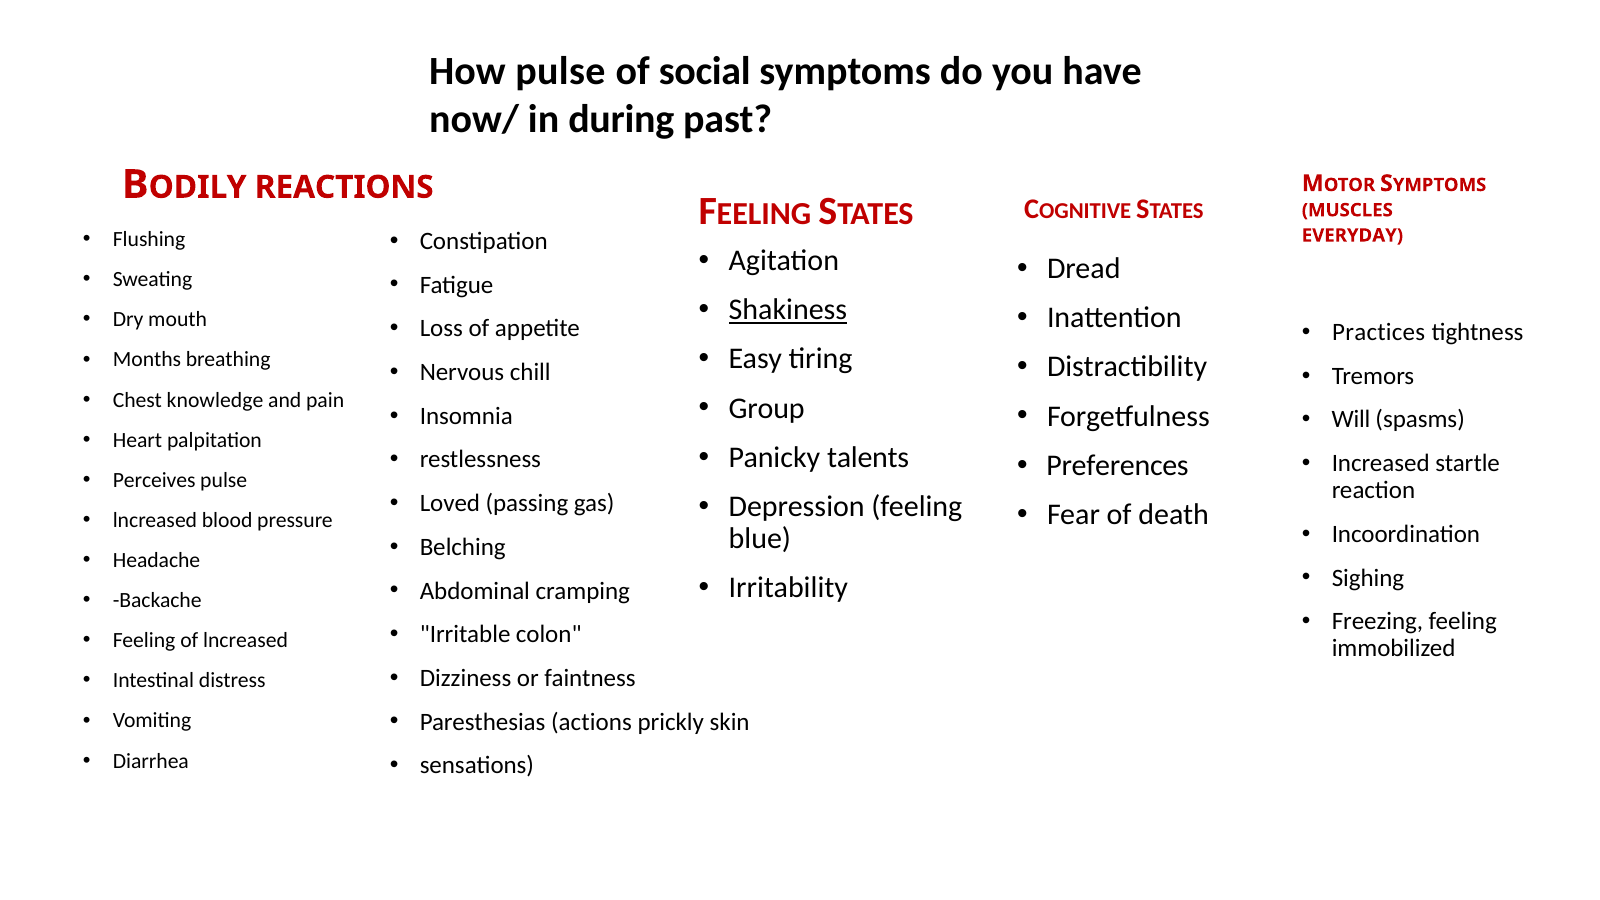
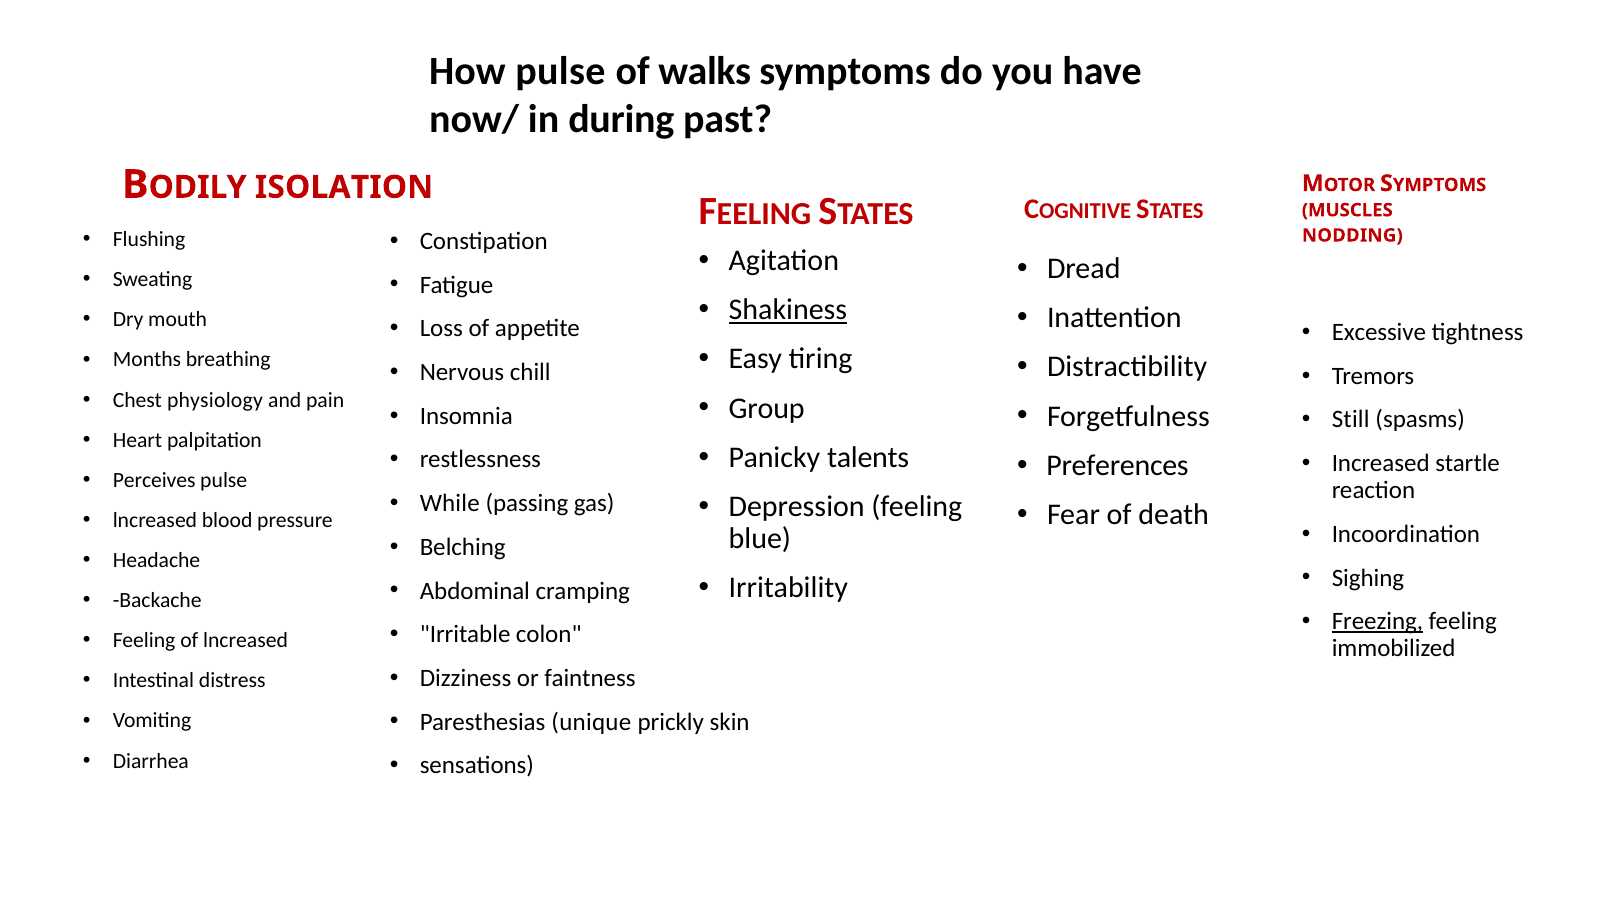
social: social -> walks (705, 71)
REACTIONS: REACTIONS -> ISOLATION (344, 187)
EVERYDAY: EVERYDAY -> NODDING (1352, 235)
Practices: Practices -> Excessive (1379, 332)
knowledge: knowledge -> physiology (215, 400)
Will: Will -> Still (1351, 420)
Loved: Loved -> While (450, 503)
Freezing underline: none -> present (1377, 621)
actions: actions -> unique (591, 722)
